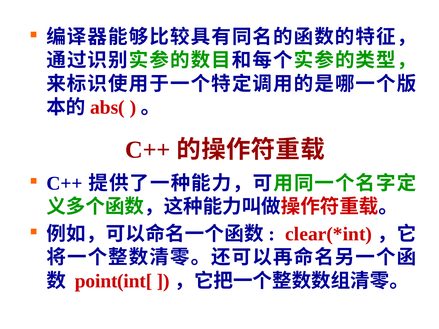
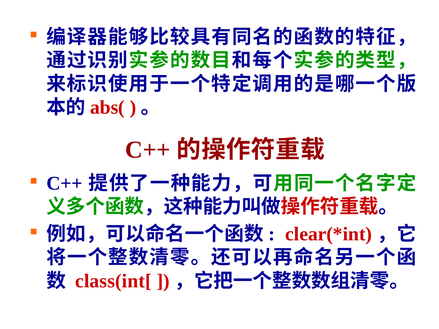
point(int[: point(int[ -> class(int[ (113, 281)
